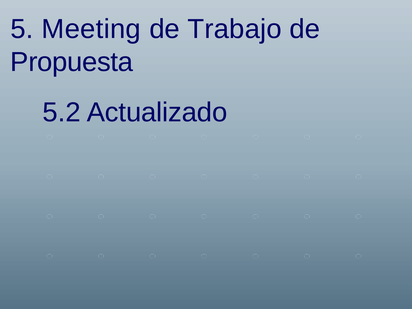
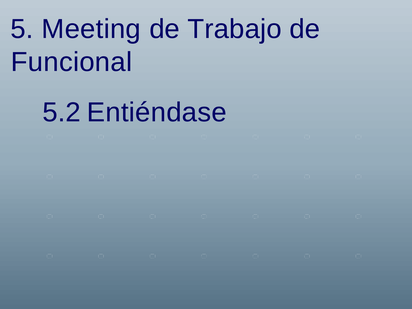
Propuesta: Propuesta -> Funcional (72, 62)
Actualizado: Actualizado -> Entiéndase (157, 112)
